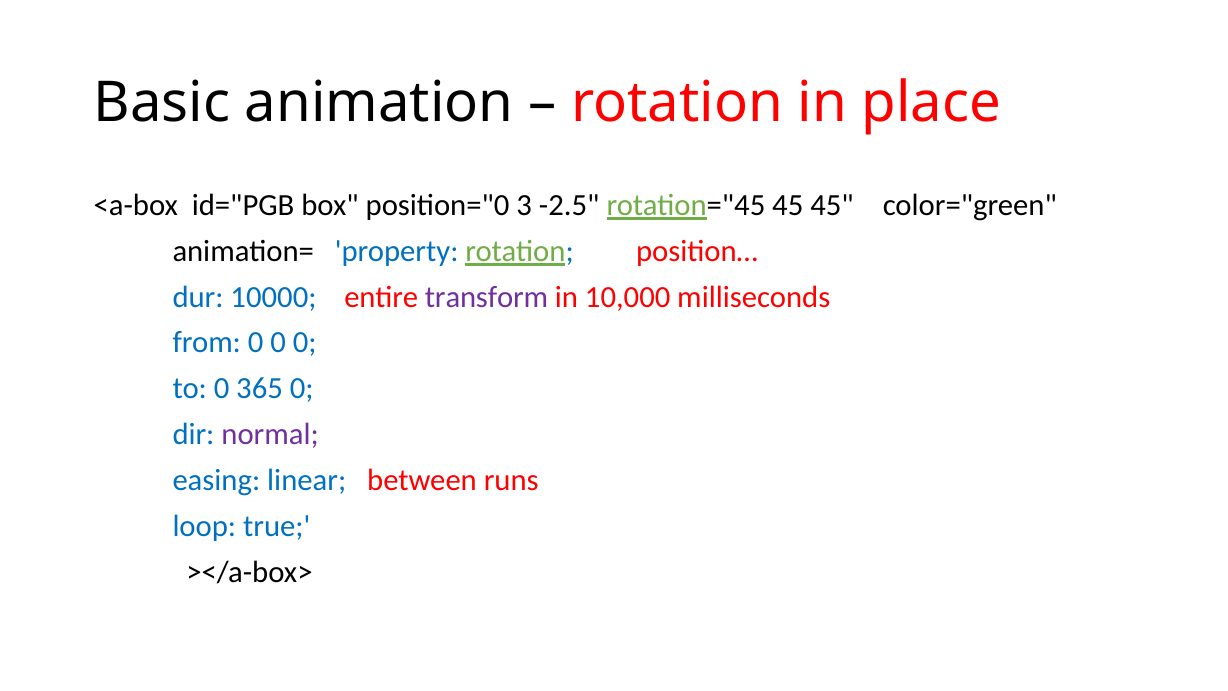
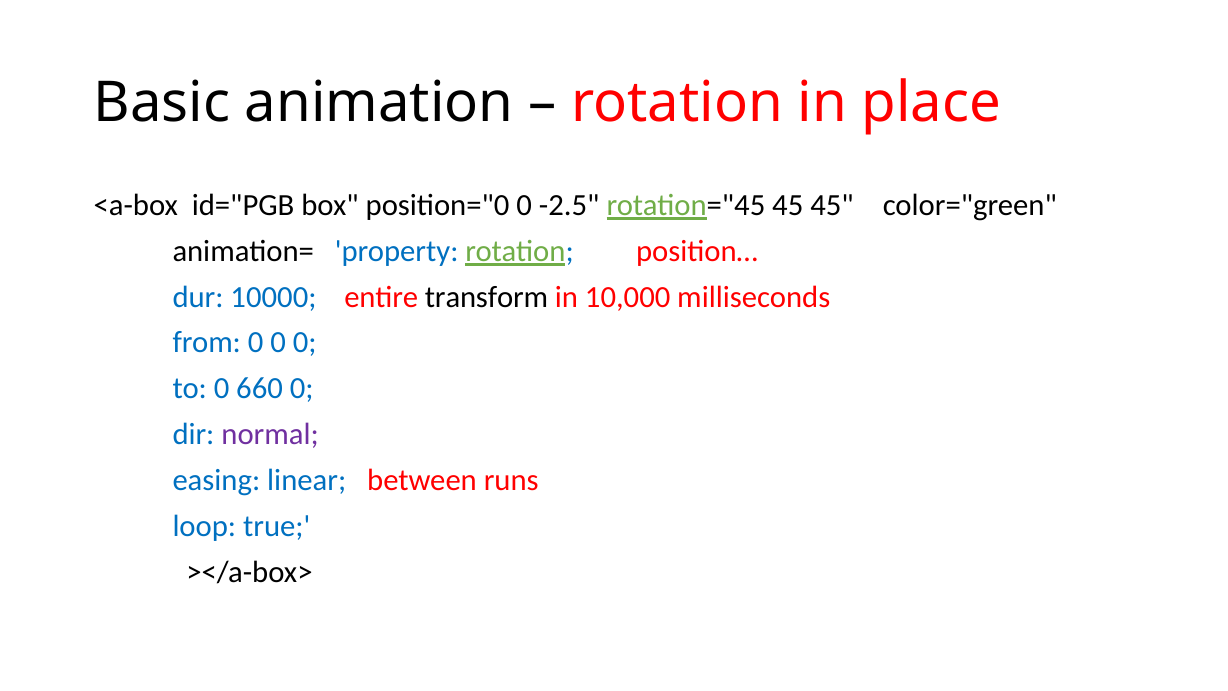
position="0 3: 3 -> 0 (524, 205)
transform colour: purple -> black (486, 297)
365: 365 -> 660 (260, 389)
